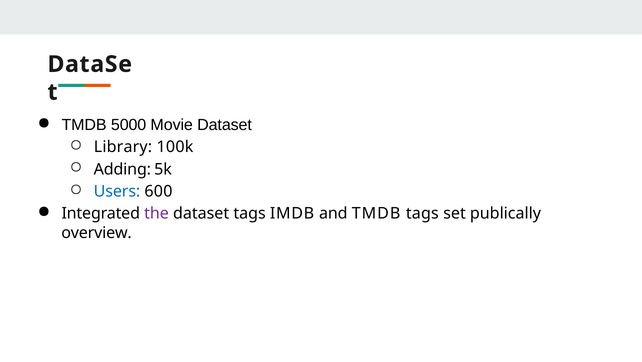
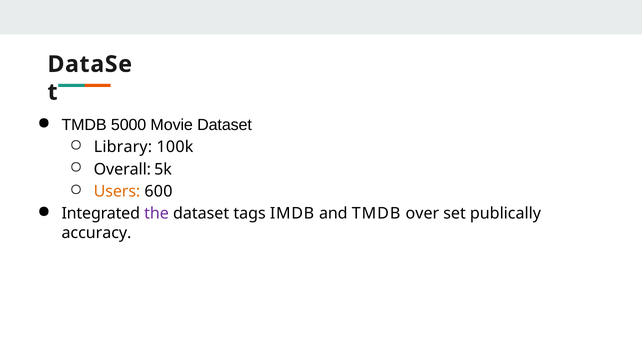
Adding: Adding -> Overall (122, 169)
Users colour: blue -> orange (117, 191)
TMDB tags: tags -> over (422, 213)
overview: overview -> accuracy (96, 233)
